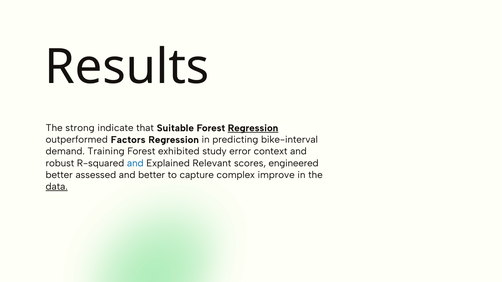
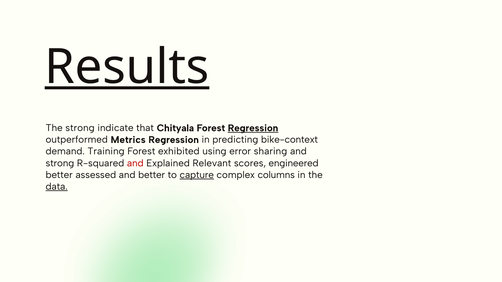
Results underline: none -> present (127, 67)
Suitable: Suitable -> Chityala (175, 128)
Factors: Factors -> Metrics (128, 140)
bike-interval: bike-interval -> bike-context (289, 140)
study: study -> using (214, 152)
context: context -> sharing (270, 152)
robust: robust -> strong (60, 163)
and colour: blue -> red (135, 163)
capture underline: none -> present (197, 175)
improve: improve -> columns (276, 175)
